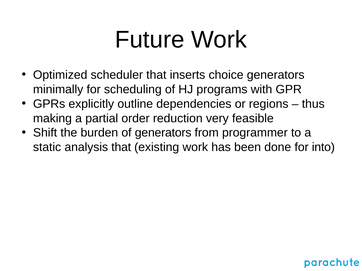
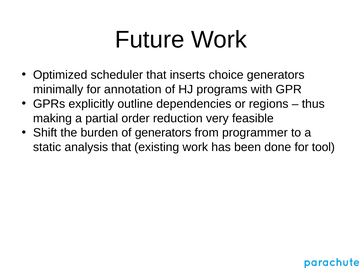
scheduling: scheduling -> annotation (133, 90)
into: into -> tool (323, 147)
